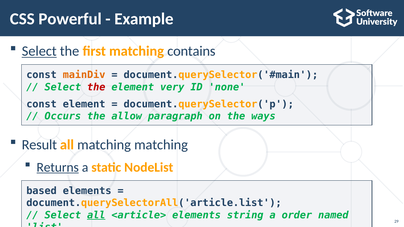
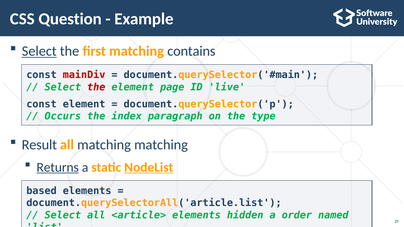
Powerful: Powerful -> Question (70, 19)
mainDiv colour: orange -> red (84, 75)
very: very -> page (172, 87)
none: none -> live (227, 87)
allow: allow -> index (127, 116)
ways: ways -> type (263, 116)
NodeList underline: none -> present (149, 167)
all underline: present -> none (96, 215)
string: string -> hidden (245, 215)
